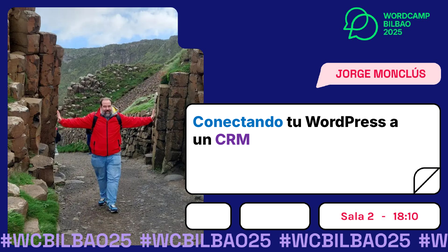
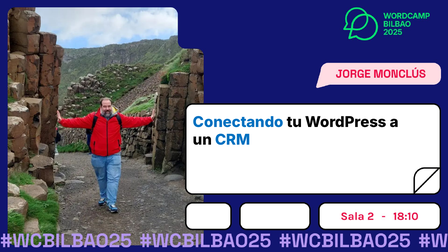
CRM colour: purple -> blue (233, 140)
